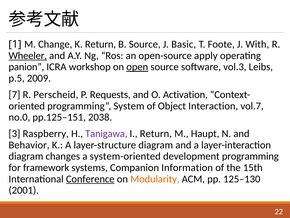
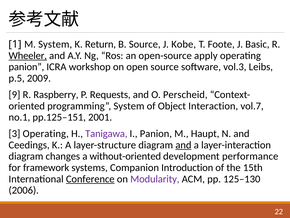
M Change: Change -> System (55, 44)
Basic: Basic -> Kobe (184, 44)
With: With -> Basic (257, 44)
open underline: present -> none (137, 67)
7: 7 -> 9 (14, 94)
Perscheid: Perscheid -> Raspberry (56, 94)
Activation: Activation -> Perscheid (185, 94)
no.0: no.0 -> no.1 (19, 117)
2038: 2038 -> 2001 (100, 117)
3 Raspberry: Raspberry -> Operating (46, 133)
I Return: Return -> Panion (156, 133)
Behavior: Behavior -> Ceedings (29, 145)
and underline: none -> present (183, 145)
system-oriented: system-oriented -> without-oriented (125, 156)
development programming: programming -> performance (250, 156)
Information: Information -> Introduction (187, 167)
Modularity colour: orange -> purple (155, 179)
2001: 2001 -> 2006 (24, 190)
